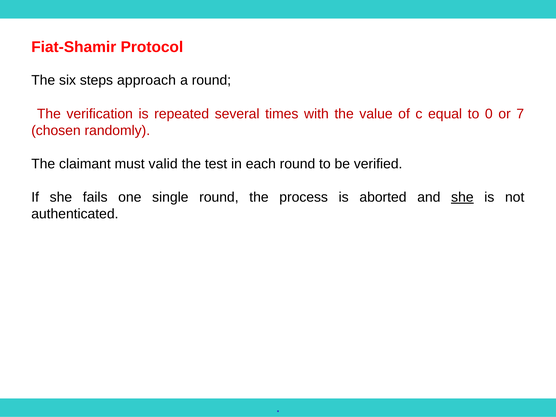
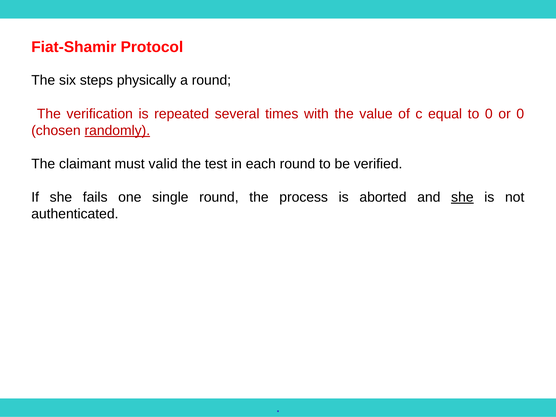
approach: approach -> physically (147, 80)
or 7: 7 -> 0 (520, 114)
randomly underline: none -> present (117, 130)
